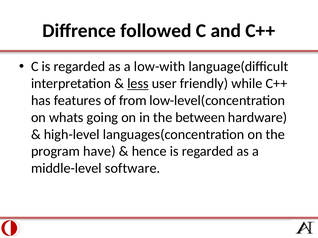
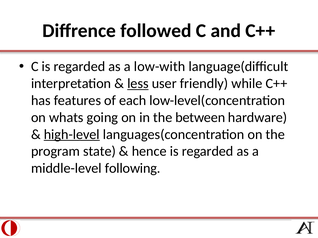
from: from -> each (133, 101)
high-level underline: none -> present (72, 135)
have: have -> state (99, 152)
software: software -> following (133, 169)
